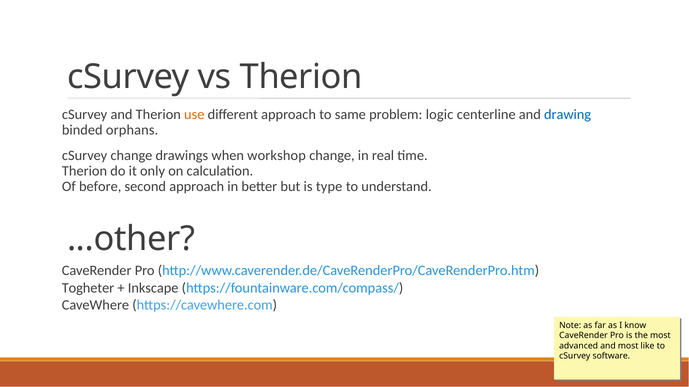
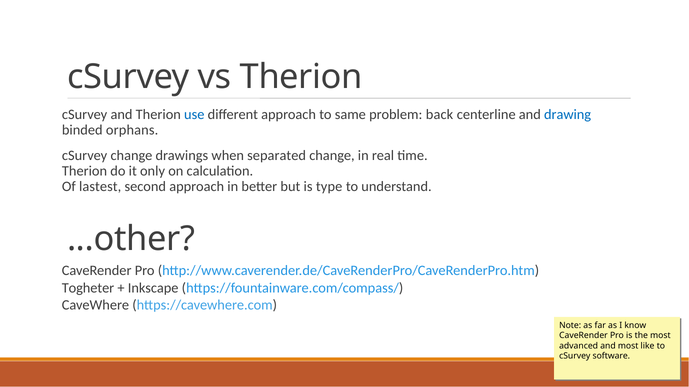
use colour: orange -> blue (194, 115)
logic: logic -> back (440, 115)
workshop: workshop -> separated (277, 156)
before: before -> lastest (100, 187)
